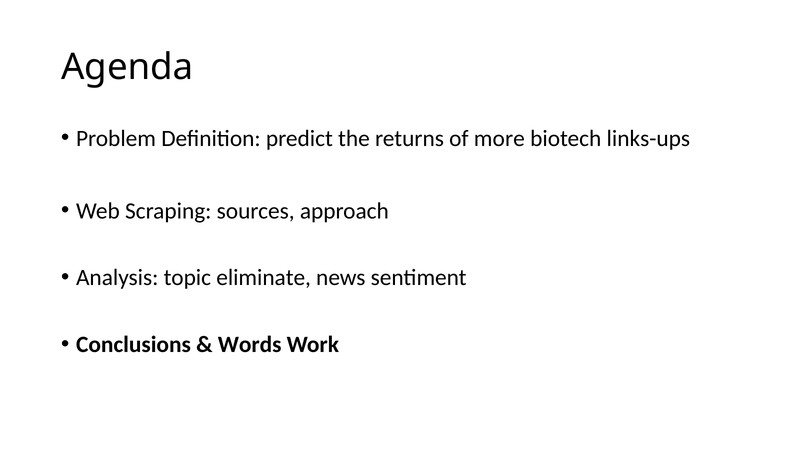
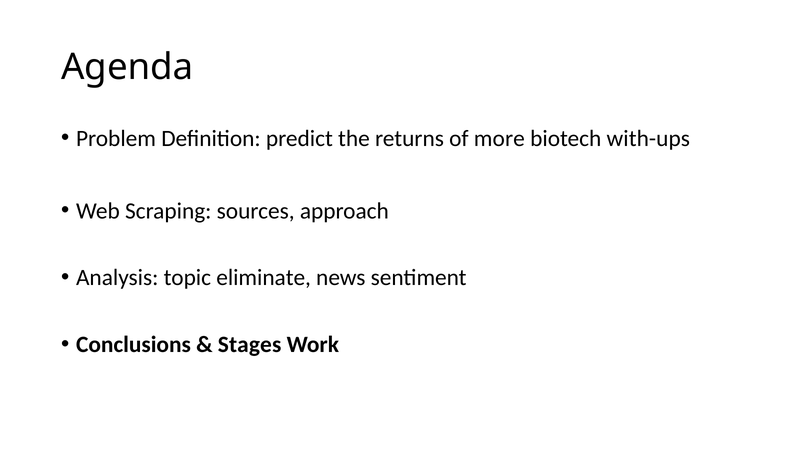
links-ups: links-ups -> with-ups (648, 139)
Words: Words -> Stages (250, 345)
